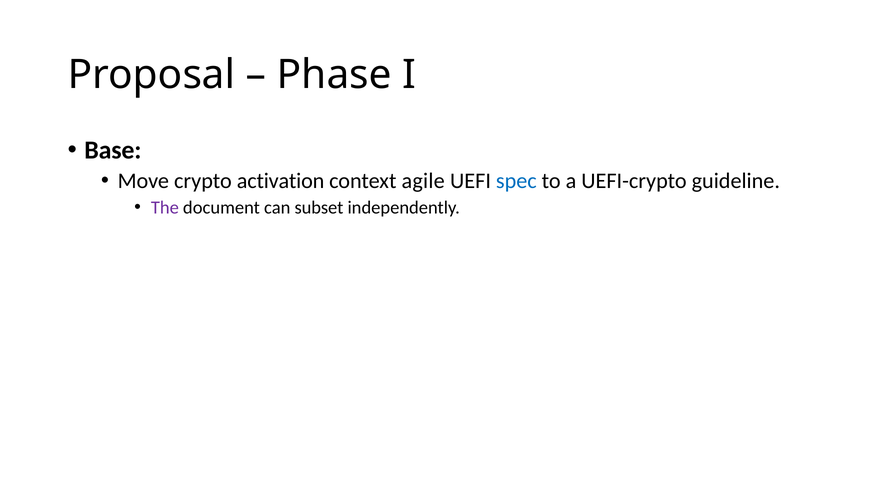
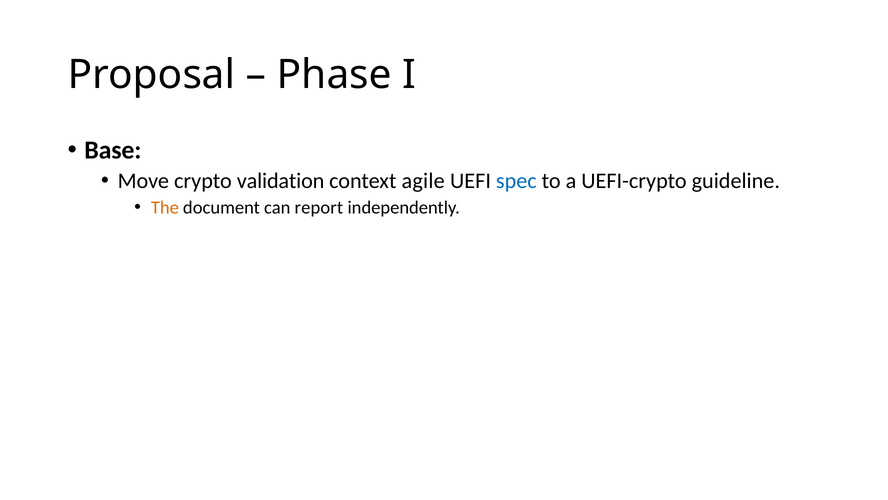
activation: activation -> validation (281, 181)
The colour: purple -> orange (165, 207)
subset: subset -> report (319, 207)
